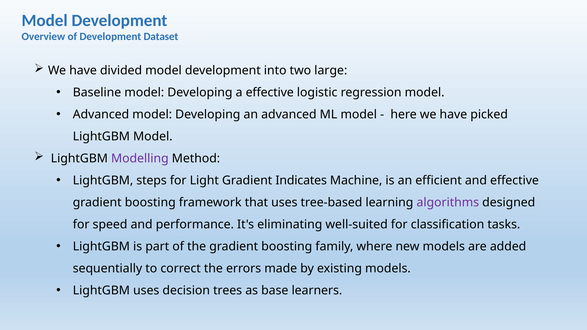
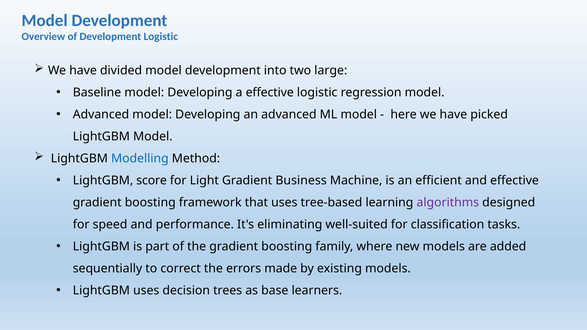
Development Dataset: Dataset -> Logistic (161, 37)
Modelling colour: purple -> blue (140, 159)
steps: steps -> score (152, 181)
Indicates: Indicates -> Business (301, 181)
